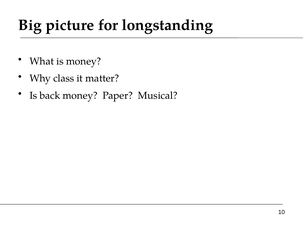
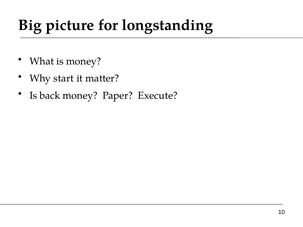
class: class -> start (64, 78)
Musical: Musical -> Execute (158, 96)
